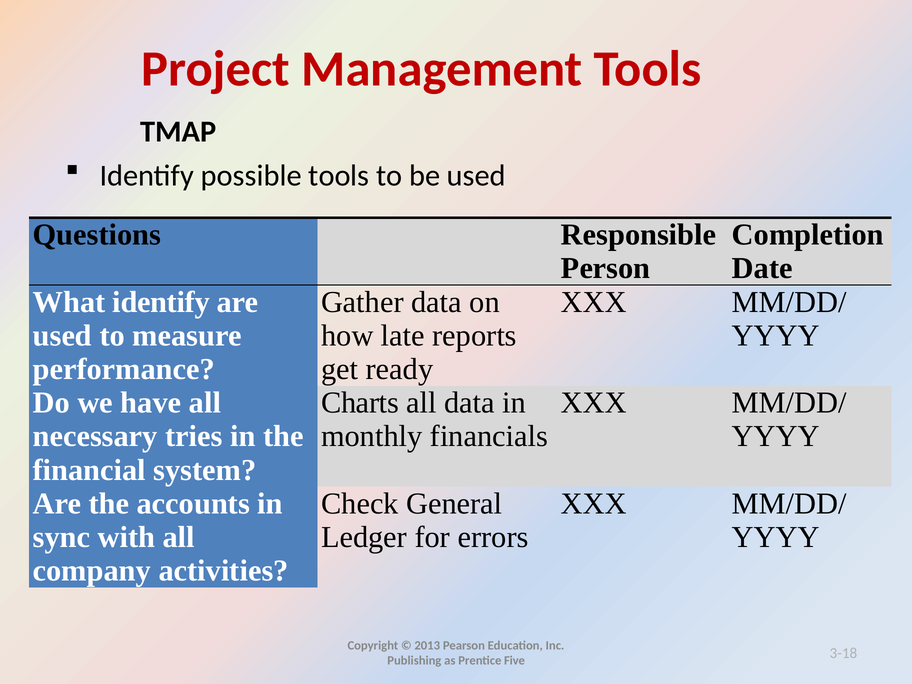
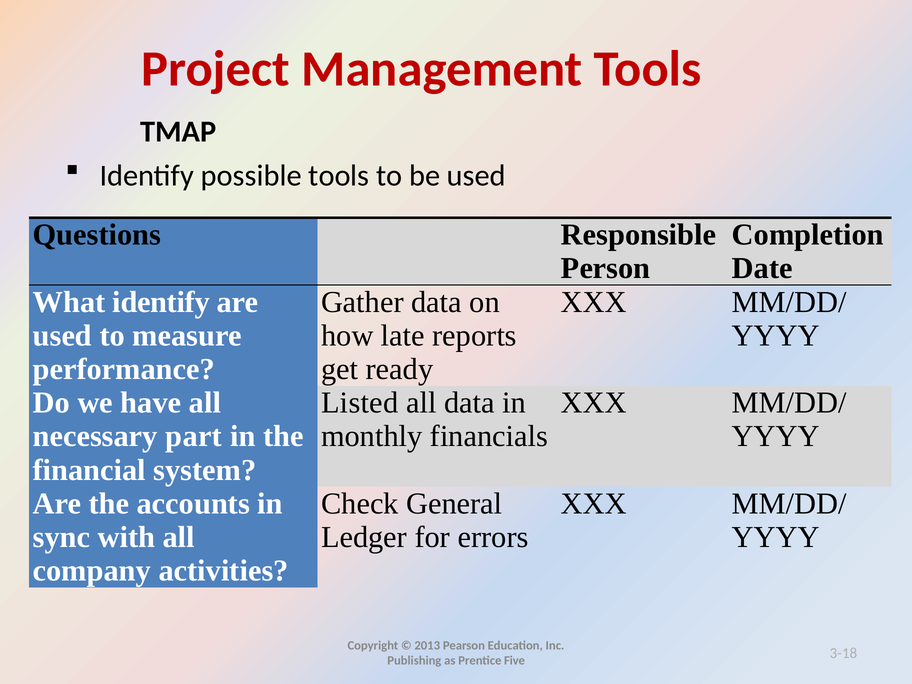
Charts: Charts -> Listed (360, 403)
tries: tries -> part (194, 436)
